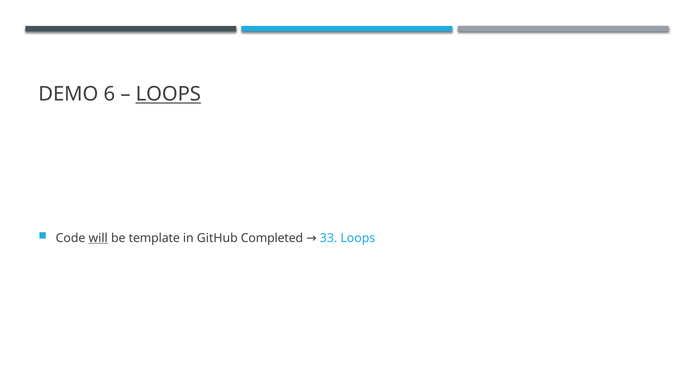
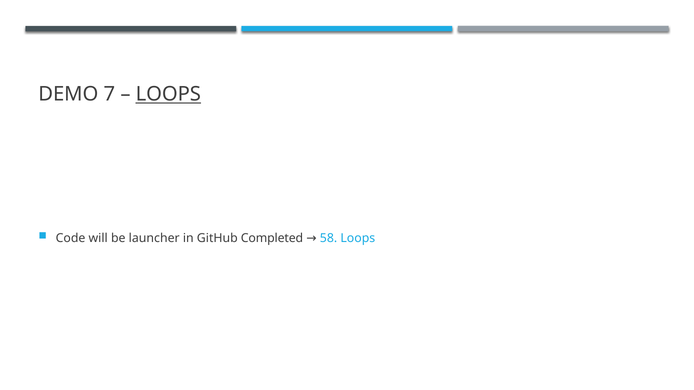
6: 6 -> 7 (109, 94)
will underline: present -> none (98, 238)
template: template -> launcher (154, 238)
33: 33 -> 58 (329, 238)
